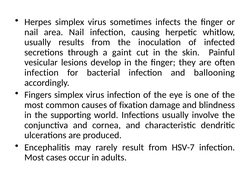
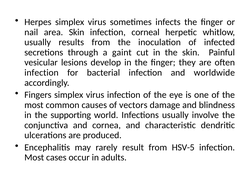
area Nail: Nail -> Skin (77, 32)
causing: causing -> corneal (146, 32)
ballooning: ballooning -> worldwide (214, 73)
fixation: fixation -> vectors (133, 105)
HSV-7: HSV-7 -> HSV-5 (183, 148)
